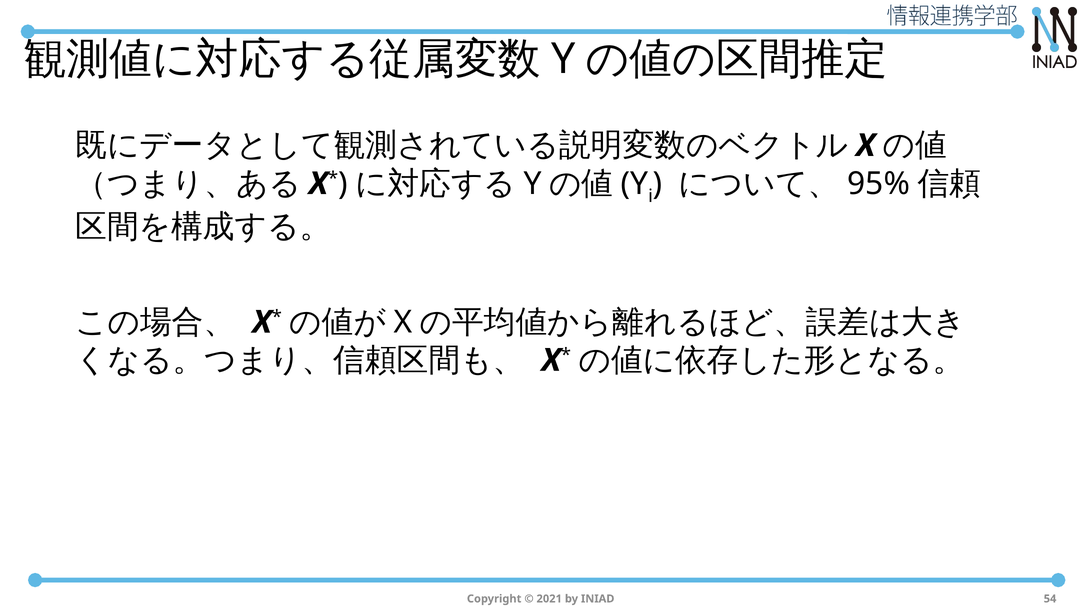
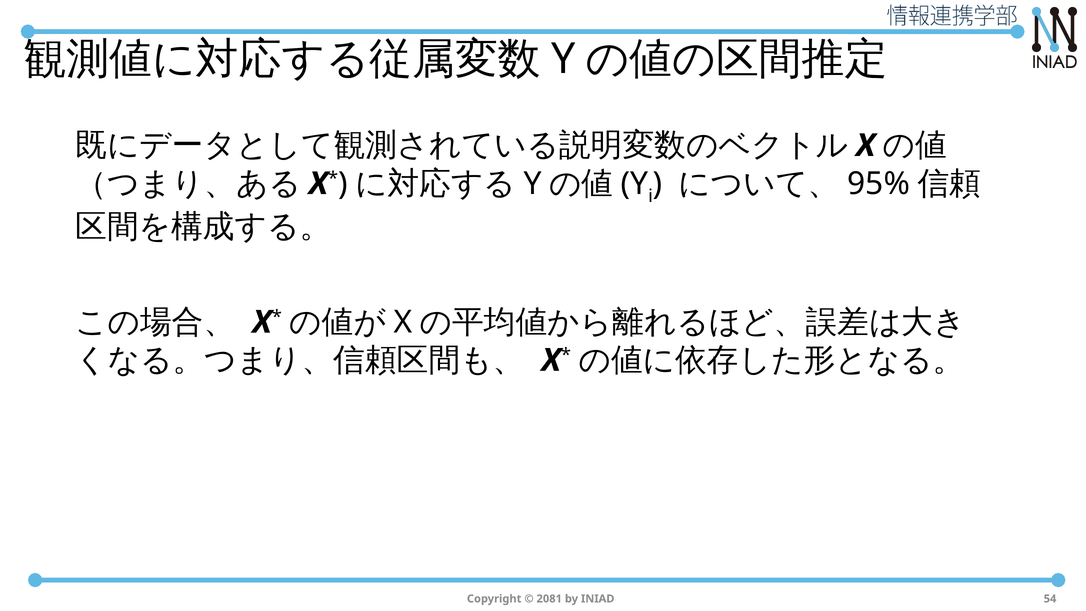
2021: 2021 -> 2081 (549, 599)
